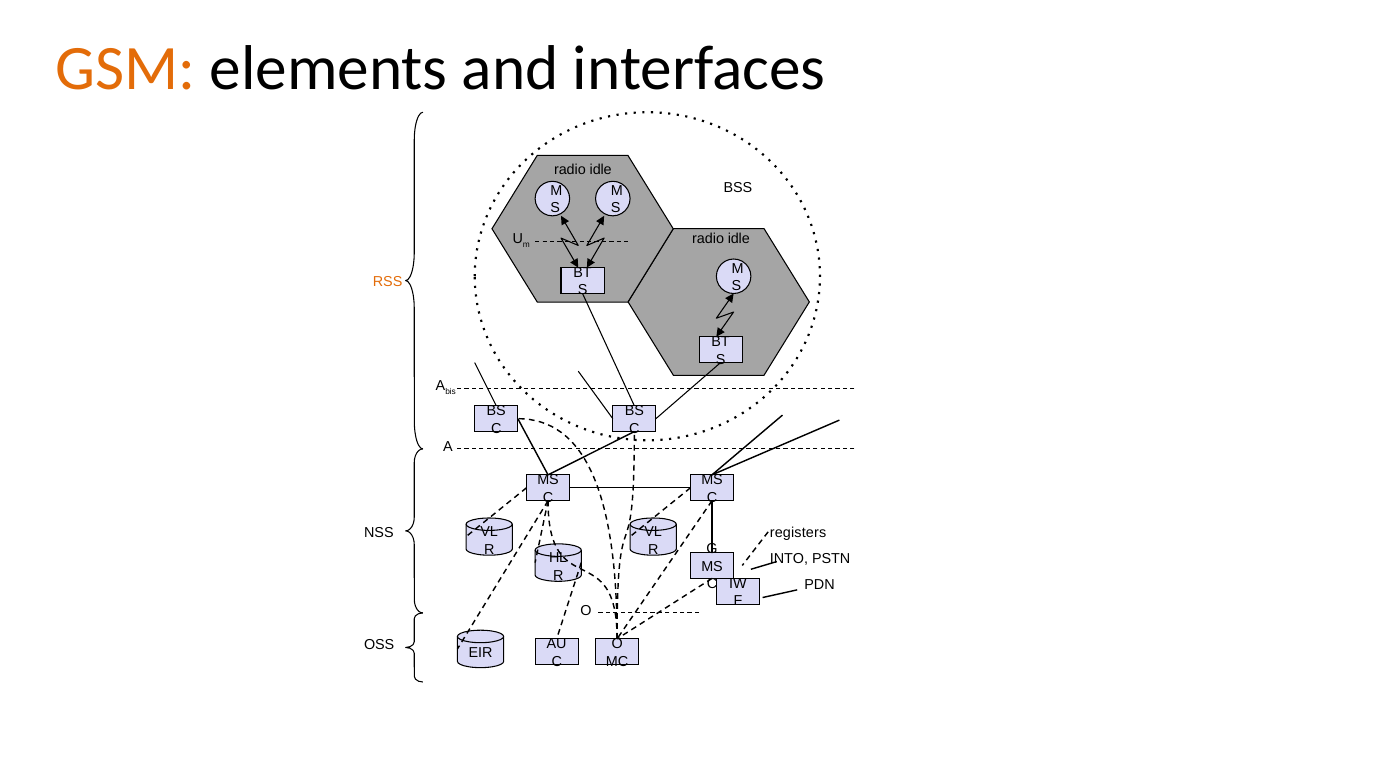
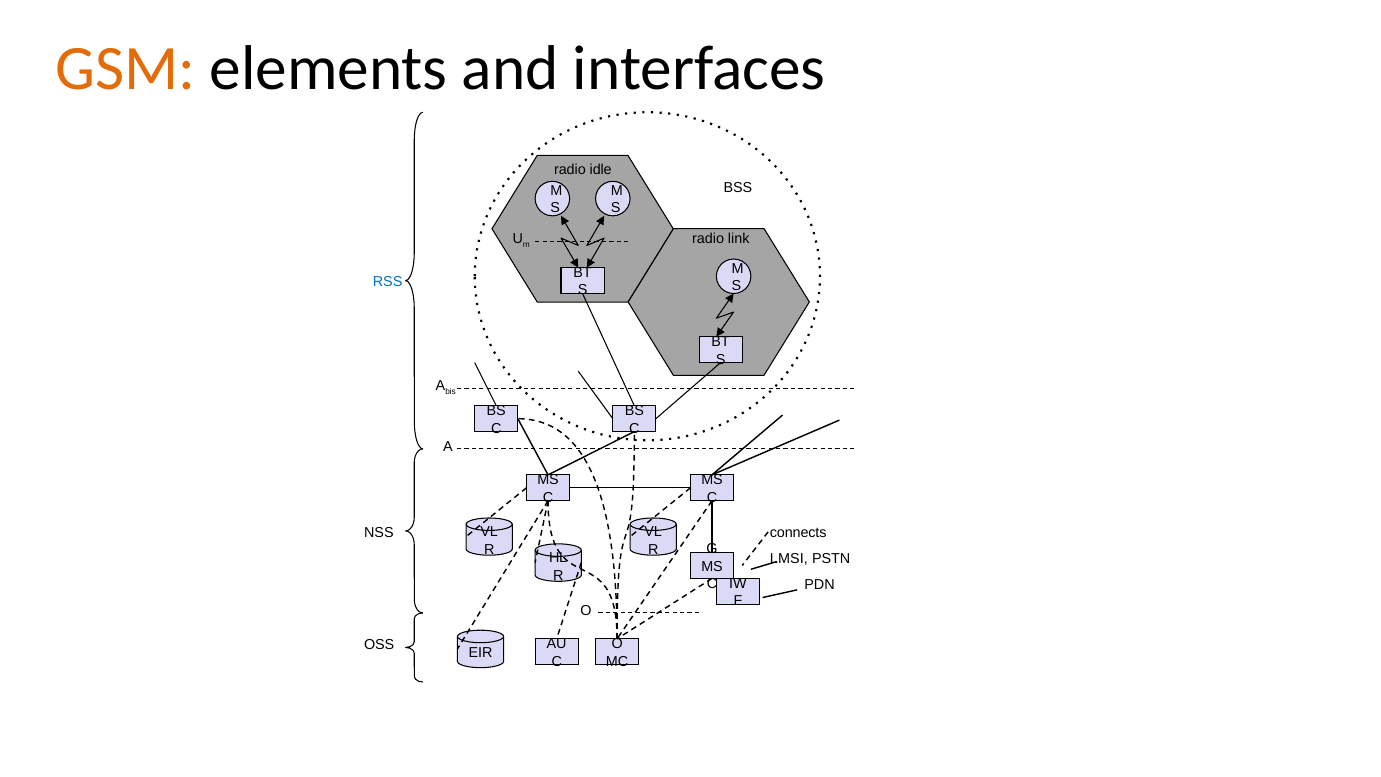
idle: idle -> link (739, 239)
RSS colour: orange -> blue (388, 282)
registers: registers -> connects (798, 533)
INTO: INTO -> LMSI (789, 559)
